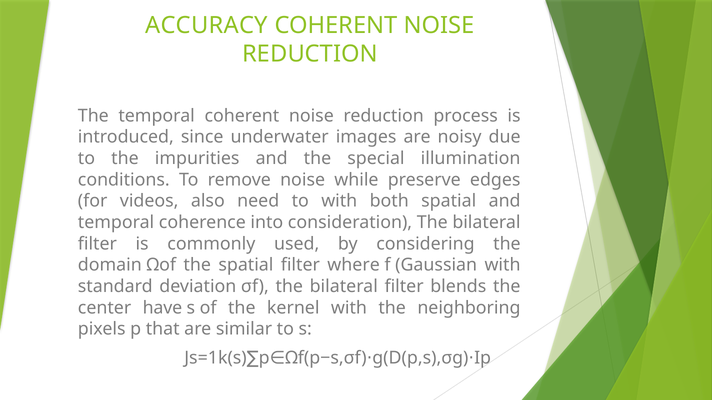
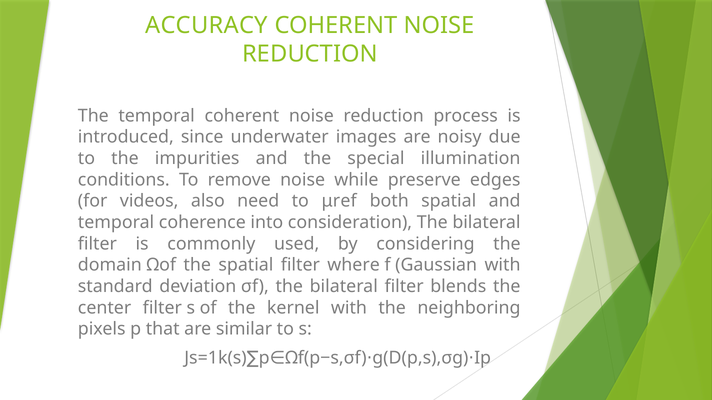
to with: with -> μref (339, 201)
center have: have -> filter (162, 308)
